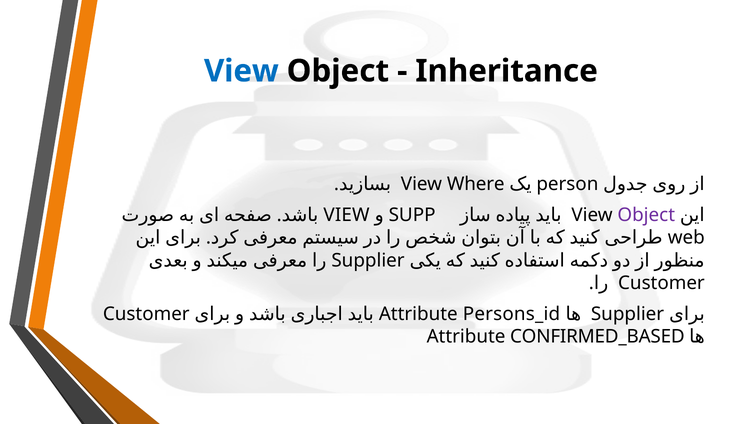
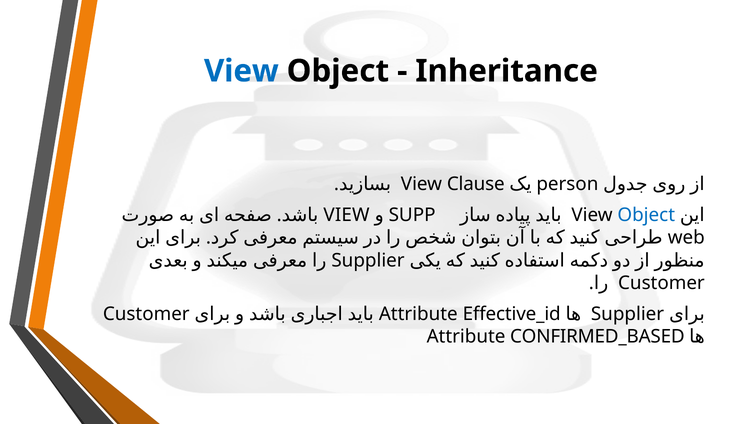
Where: Where -> Clause (476, 184)
Object colour: purple -> blue (646, 215)
Persons_id: Persons_id -> Effective_id (512, 314)
